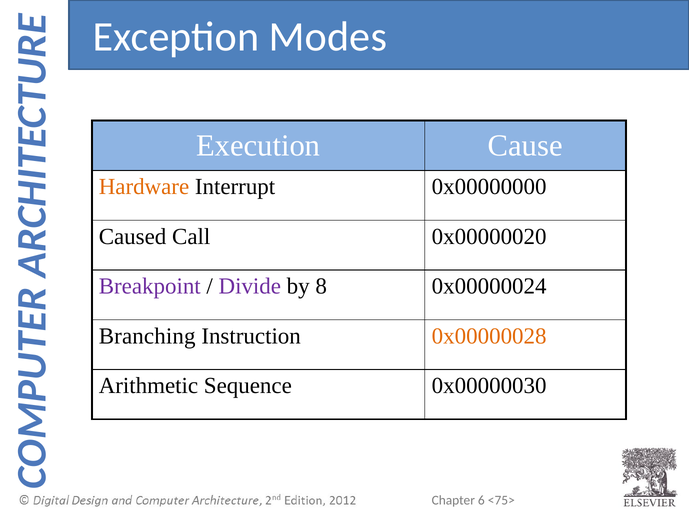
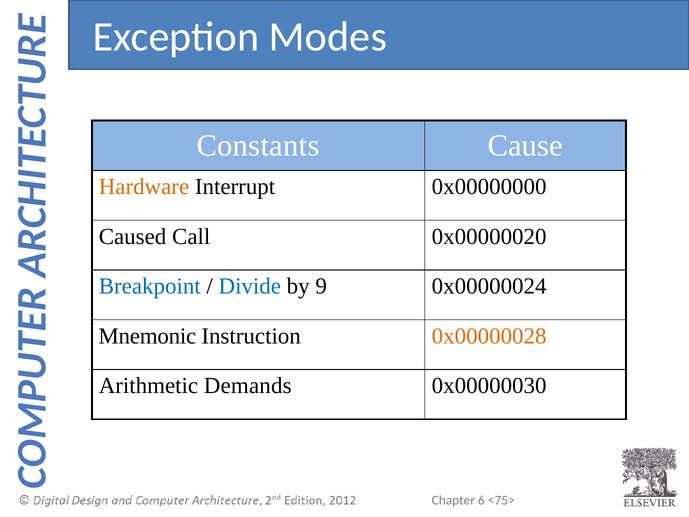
Execution: Execution -> Constants (258, 146)
Breakpoint colour: purple -> blue (150, 286)
Divide colour: purple -> blue (250, 286)
8: 8 -> 9 (321, 286)
Branching: Branching -> Mnemonic (147, 336)
Sequence: Sequence -> Demands (248, 386)
